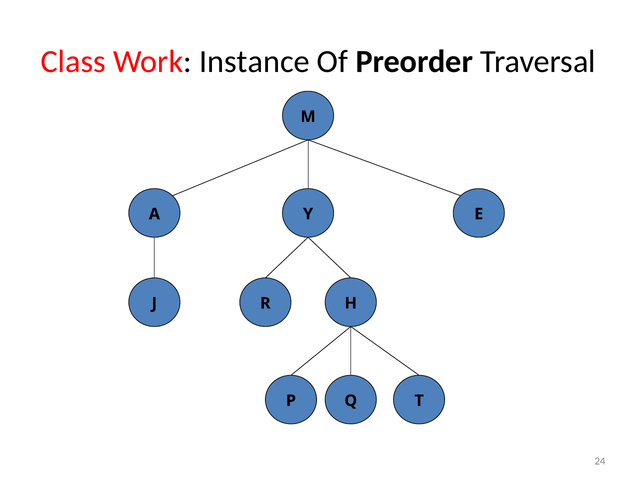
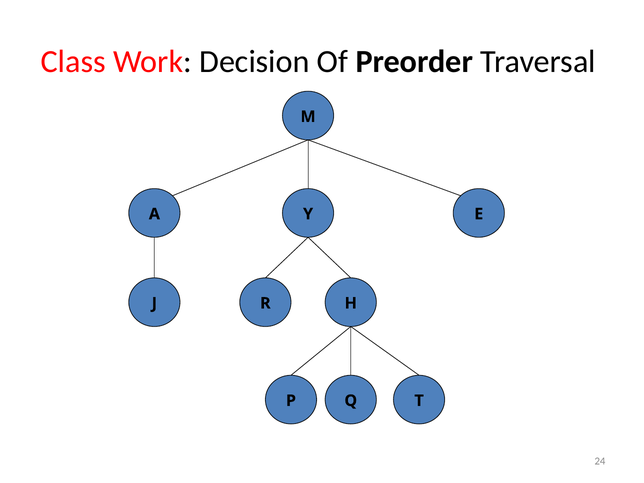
Instance: Instance -> Decision (254, 62)
